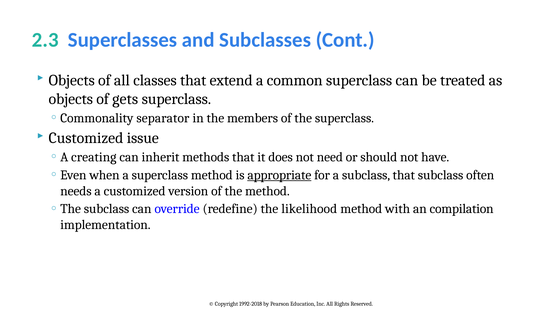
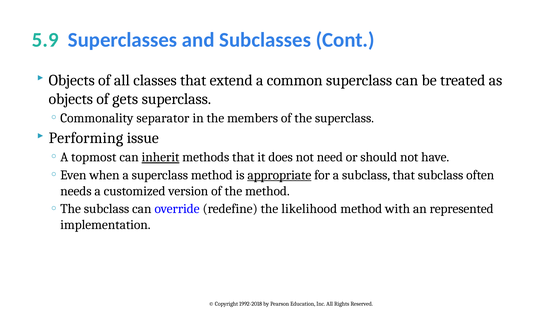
2.3: 2.3 -> 5.9 (45, 40)
Customized: Customized -> Performing (86, 138)
creating: creating -> topmost (94, 157)
inherit underline: none -> present (161, 157)
compilation: compilation -> represented (462, 209)
